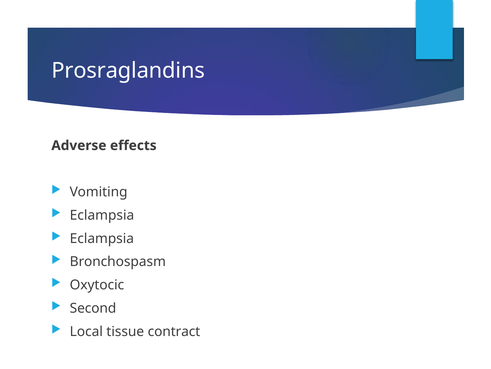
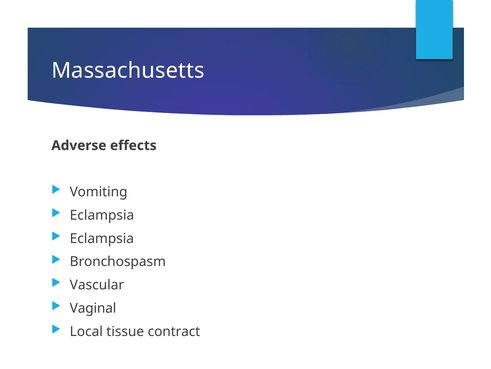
Prosraglandins: Prosraglandins -> Massachusetts (128, 70)
Oxytocic: Oxytocic -> Vascular (97, 284)
Second: Second -> Vaginal (93, 308)
